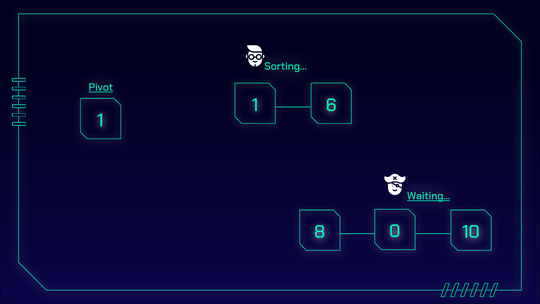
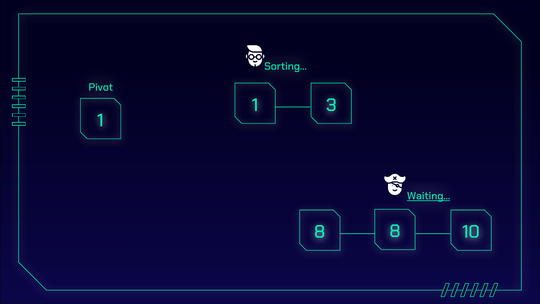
Pivot underline: present -> none (101, 87)
6: 6 -> 3 (331, 105)
8 0: 0 -> 8 (395, 231)
